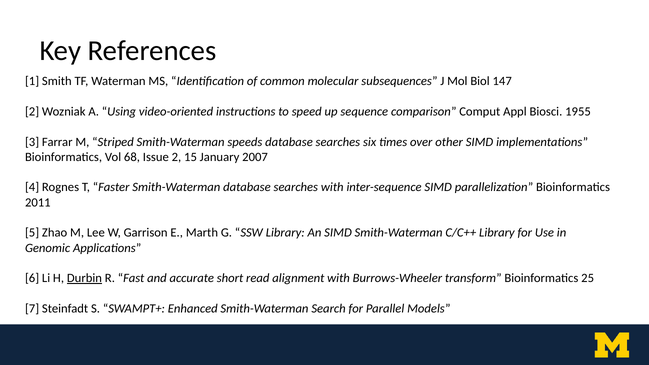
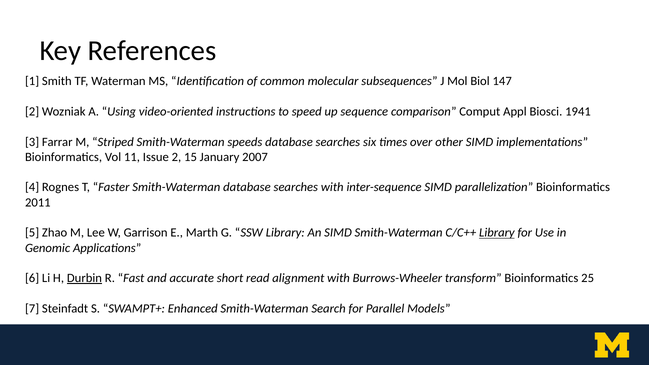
1955: 1955 -> 1941 (578, 112)
68: 68 -> 11 (132, 157)
Library underline: none -> present (497, 233)
